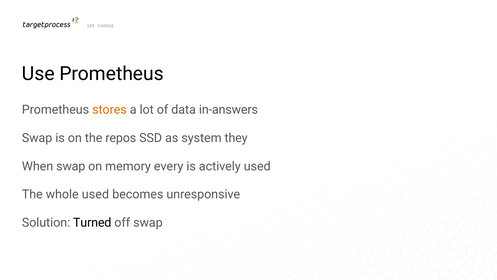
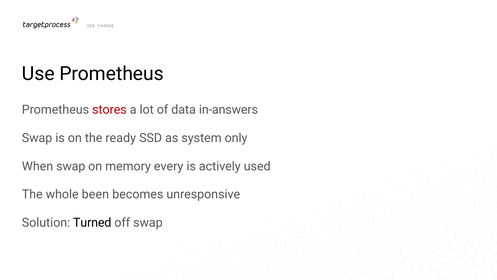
stores colour: orange -> red (109, 110)
repos: repos -> ready (121, 138)
they: they -> only (236, 138)
whole used: used -> been (95, 194)
